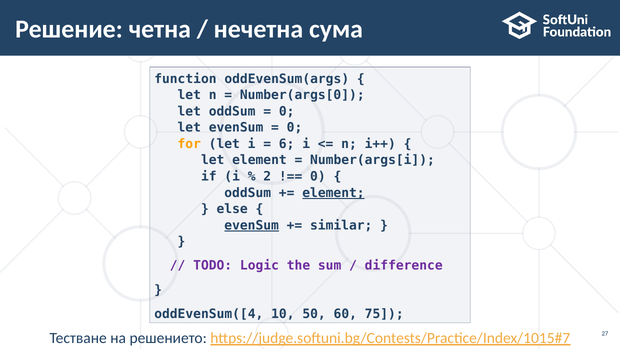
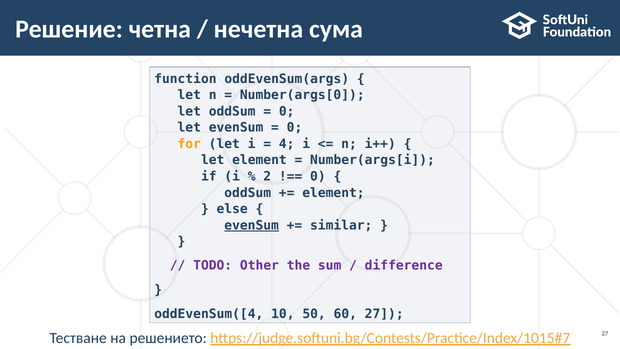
6: 6 -> 4 (287, 144)
element underline: present -> none (333, 193)
Logic: Logic -> Other (259, 266)
60 75: 75 -> 27 (384, 314)
